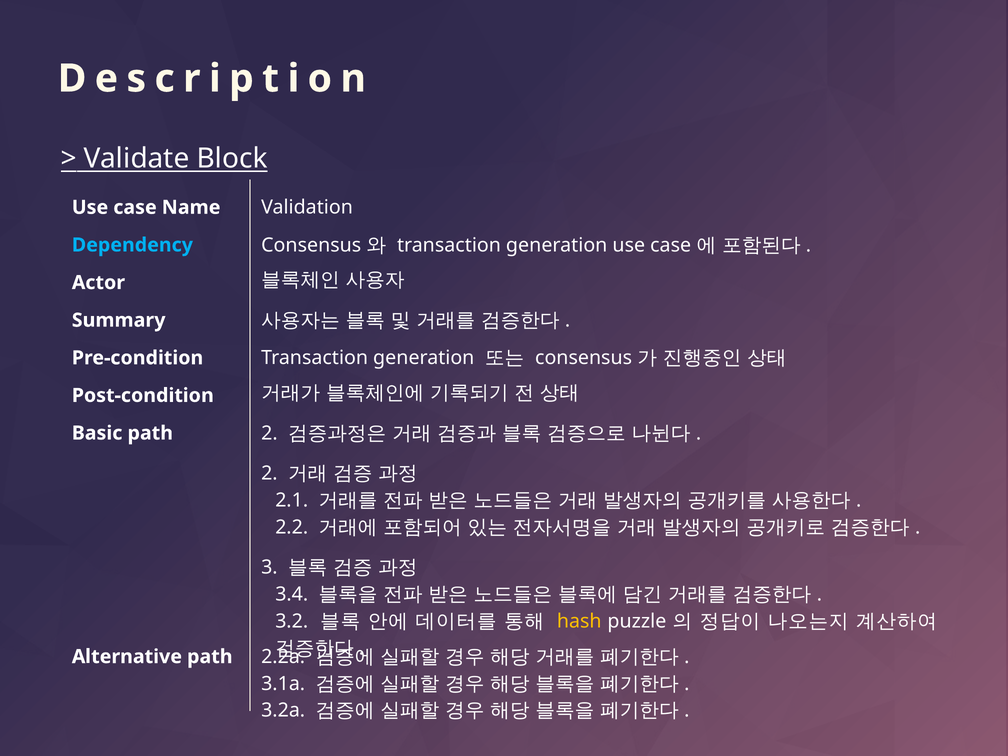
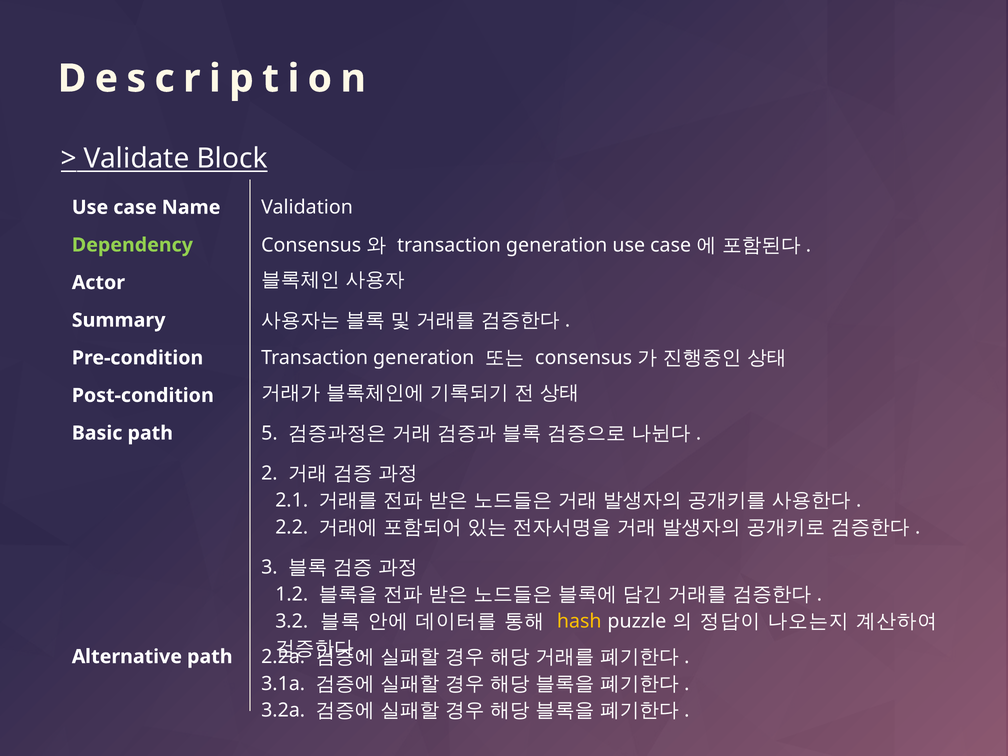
Dependency colour: light blue -> light green (132, 245)
path 2: 2 -> 5 (269, 433)
3.4: 3.4 -> 1.2 (292, 594)
